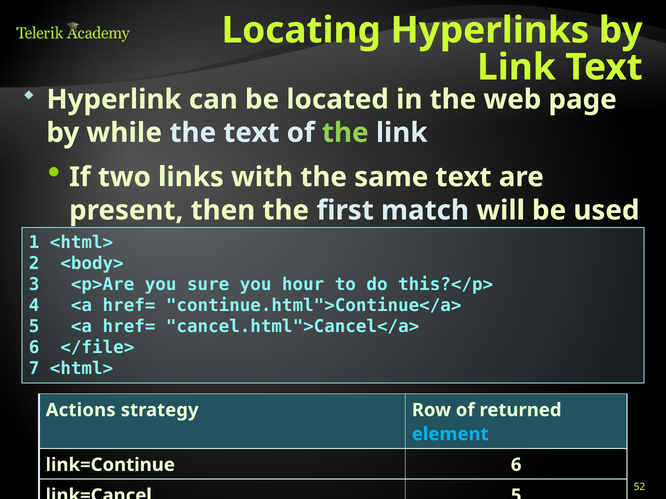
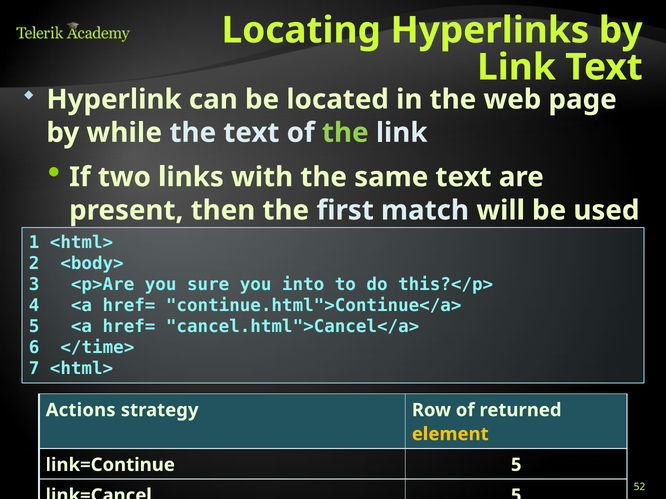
hour: hour -> into (303, 285)
</file>: </file> -> </time> (97, 348)
element colour: light blue -> yellow (450, 435)
link=Continue 6: 6 -> 5 (516, 465)
